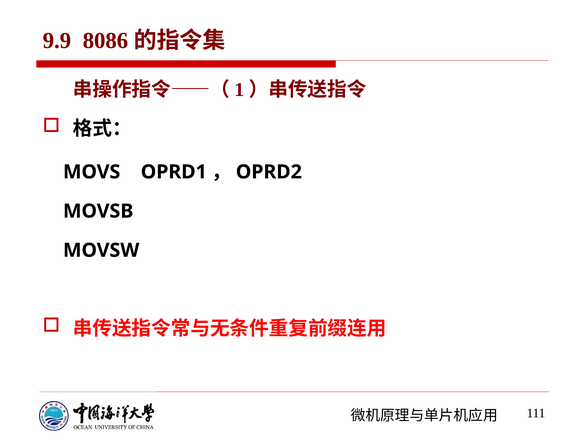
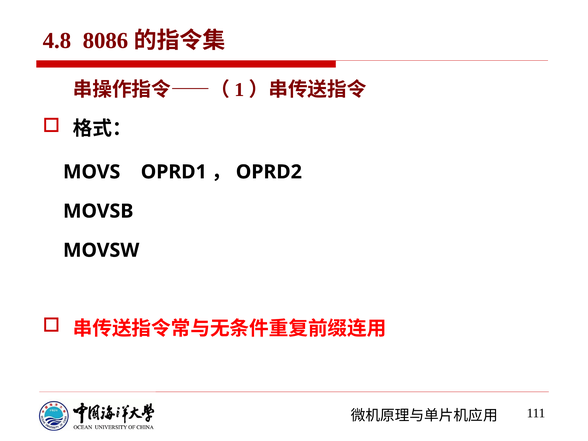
9.9: 9.9 -> 4.8 (57, 41)
